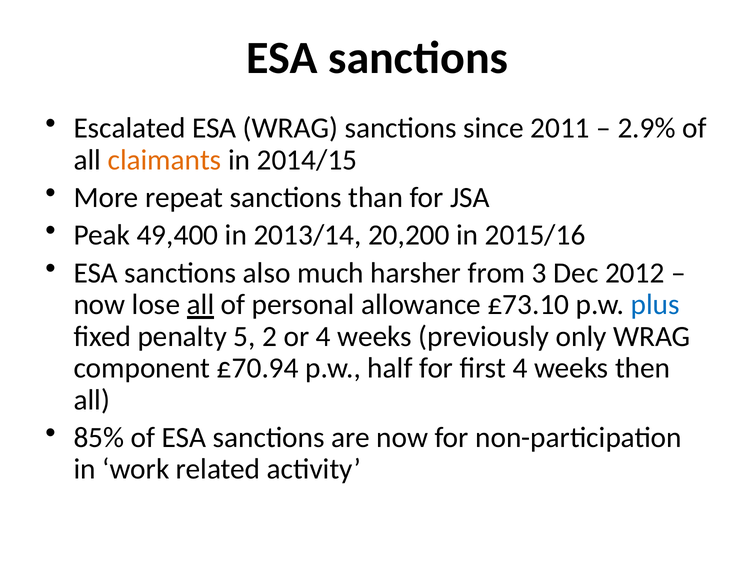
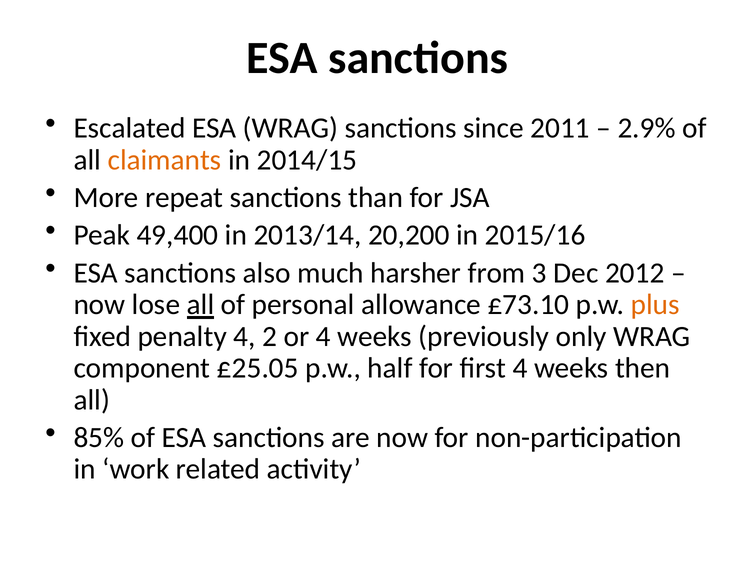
plus colour: blue -> orange (655, 305)
penalty 5: 5 -> 4 (245, 337)
£70.94: £70.94 -> £25.05 (258, 368)
